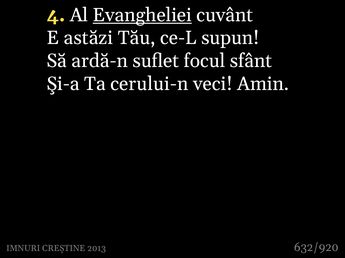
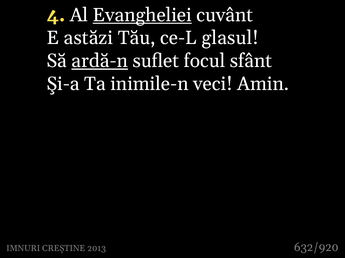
supun: supun -> glasul (230, 38)
ardă-n underline: none -> present (100, 61)
cerului-n: cerului-n -> inimile-n (149, 84)
